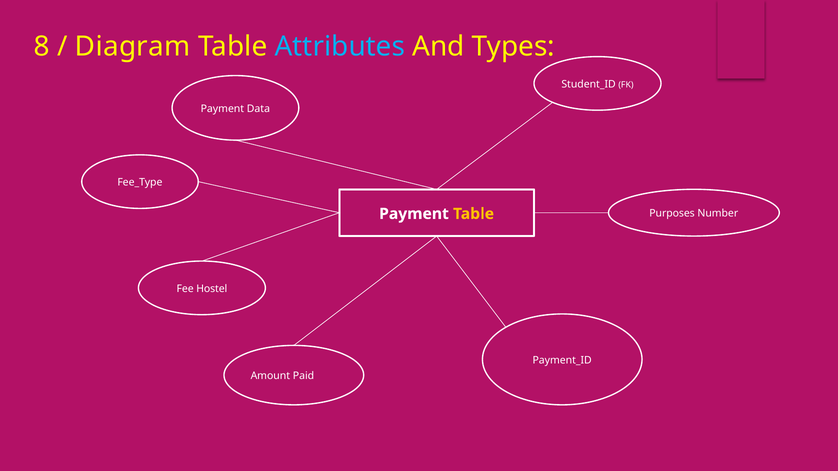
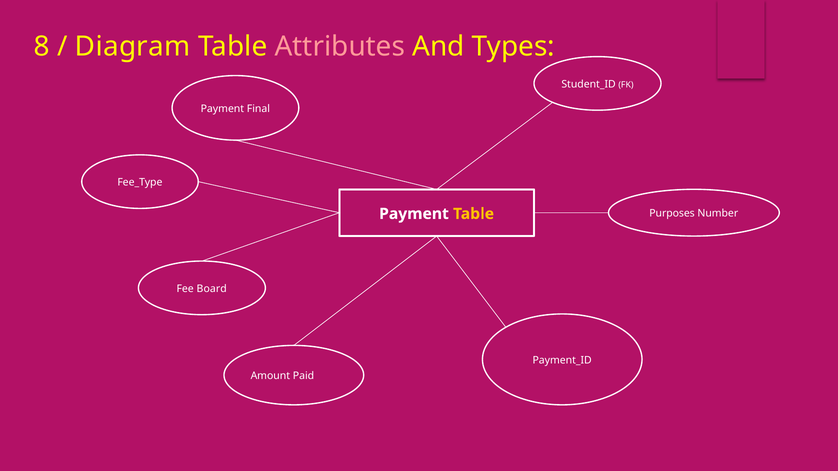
Attributes colour: light blue -> pink (340, 46)
Data: Data -> Final (258, 109)
Hostel: Hostel -> Board (212, 289)
